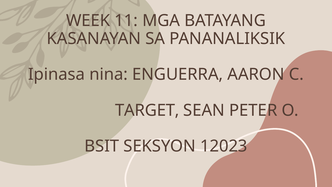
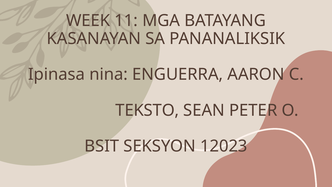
TARGET: TARGET -> TEKSTO (147, 110)
